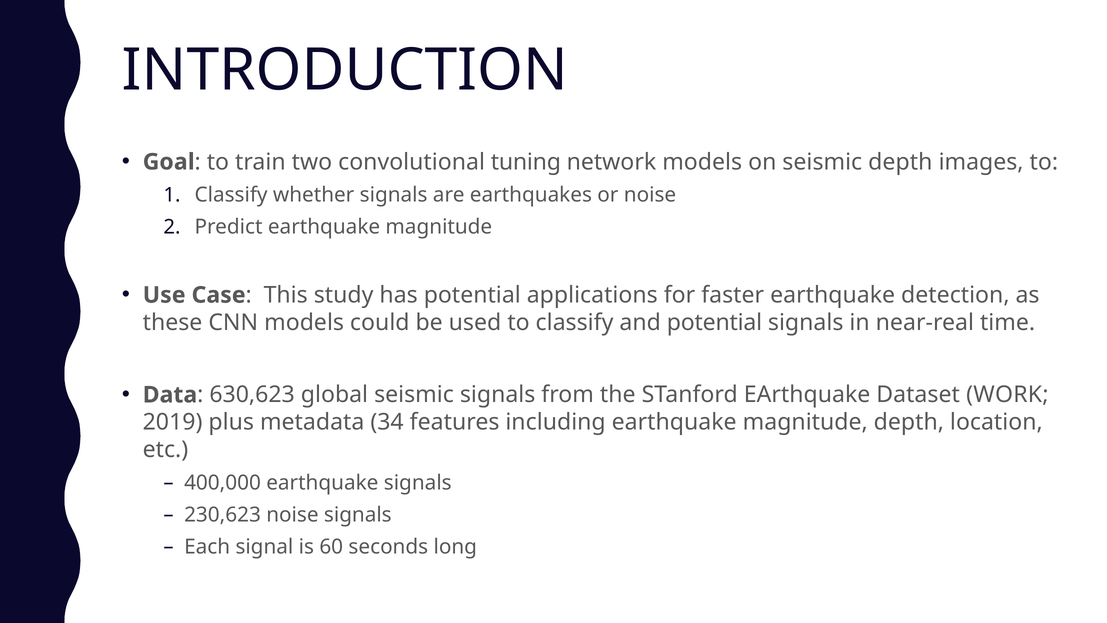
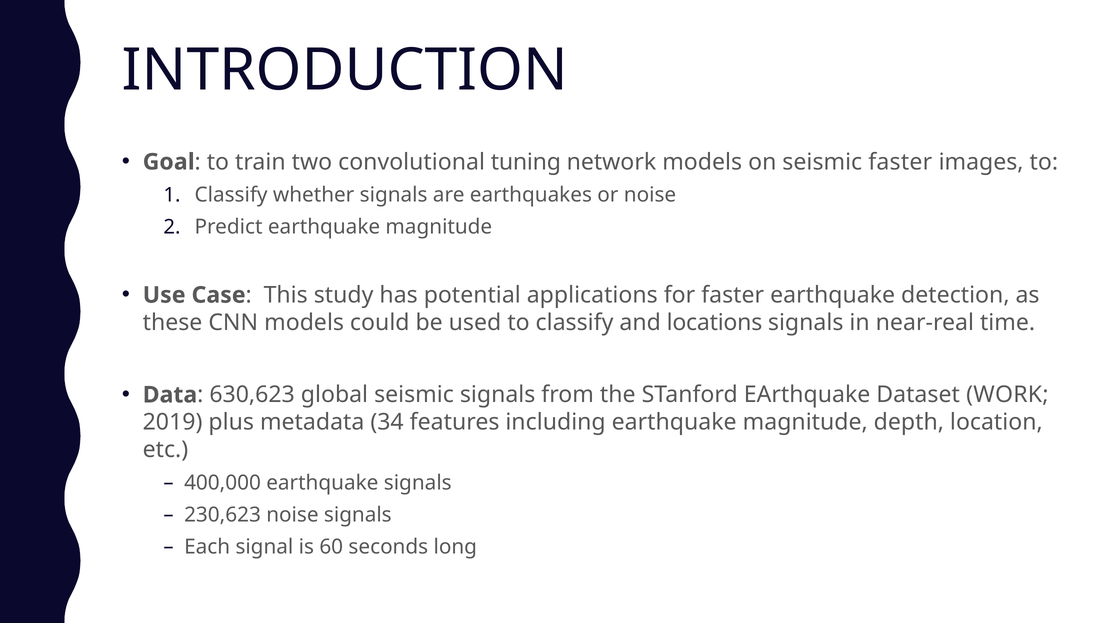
seismic depth: depth -> faster (900, 162)
and potential: potential -> locations (714, 322)
